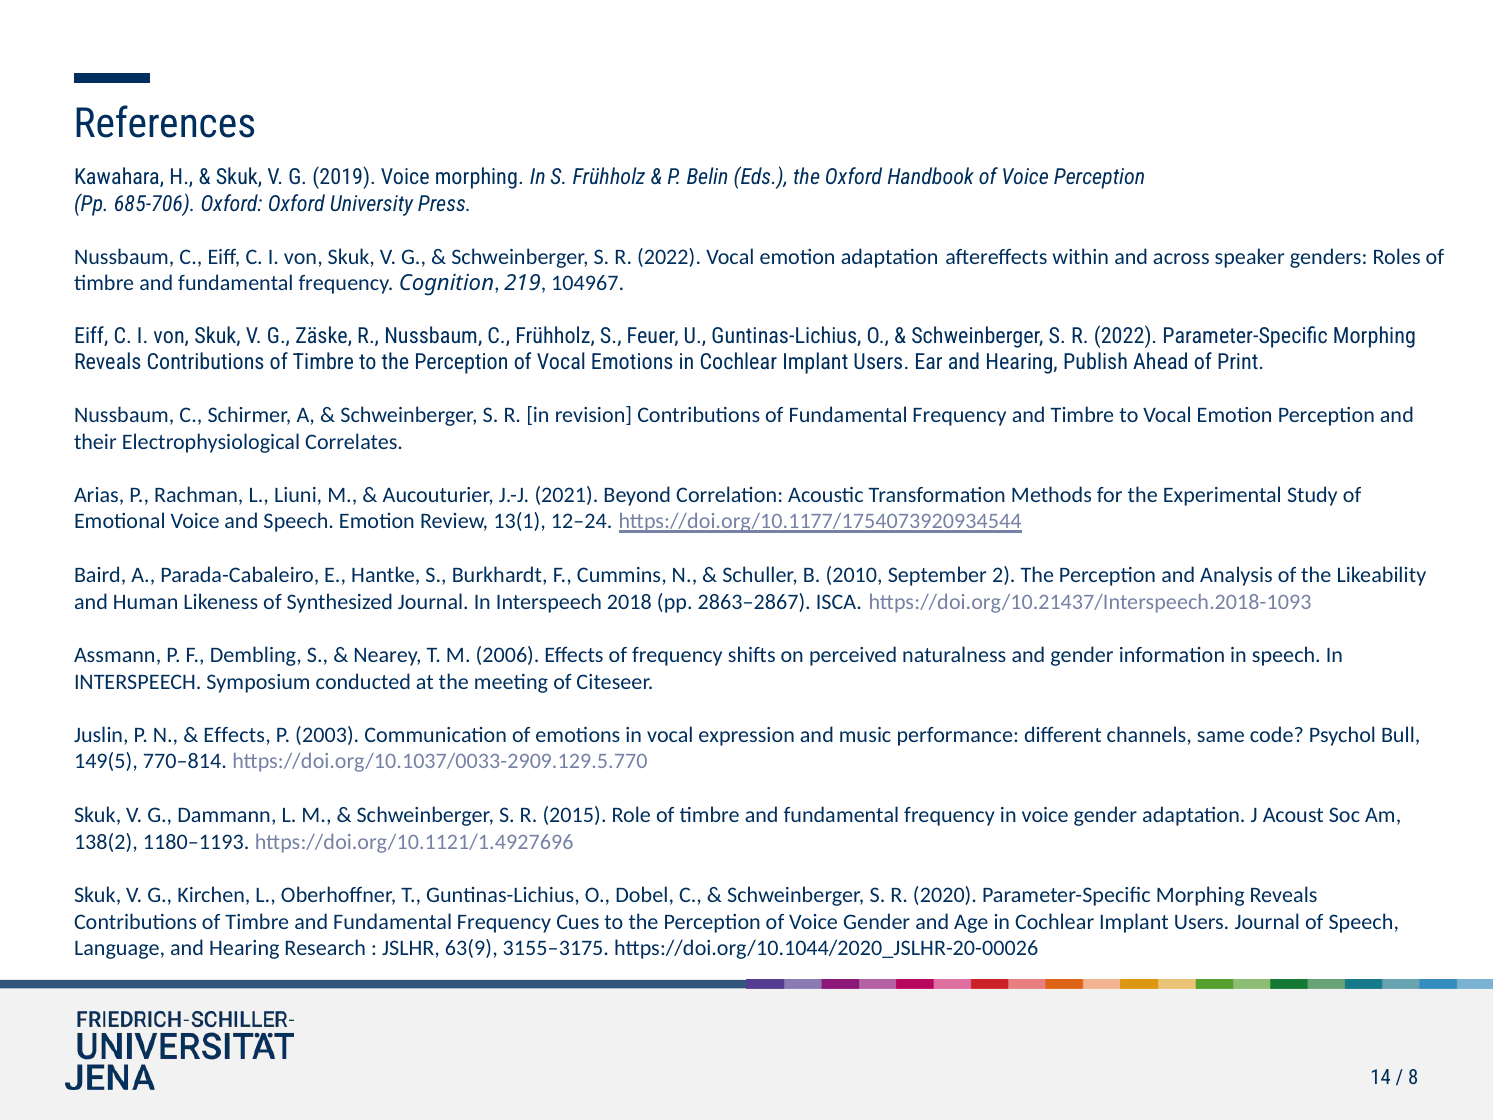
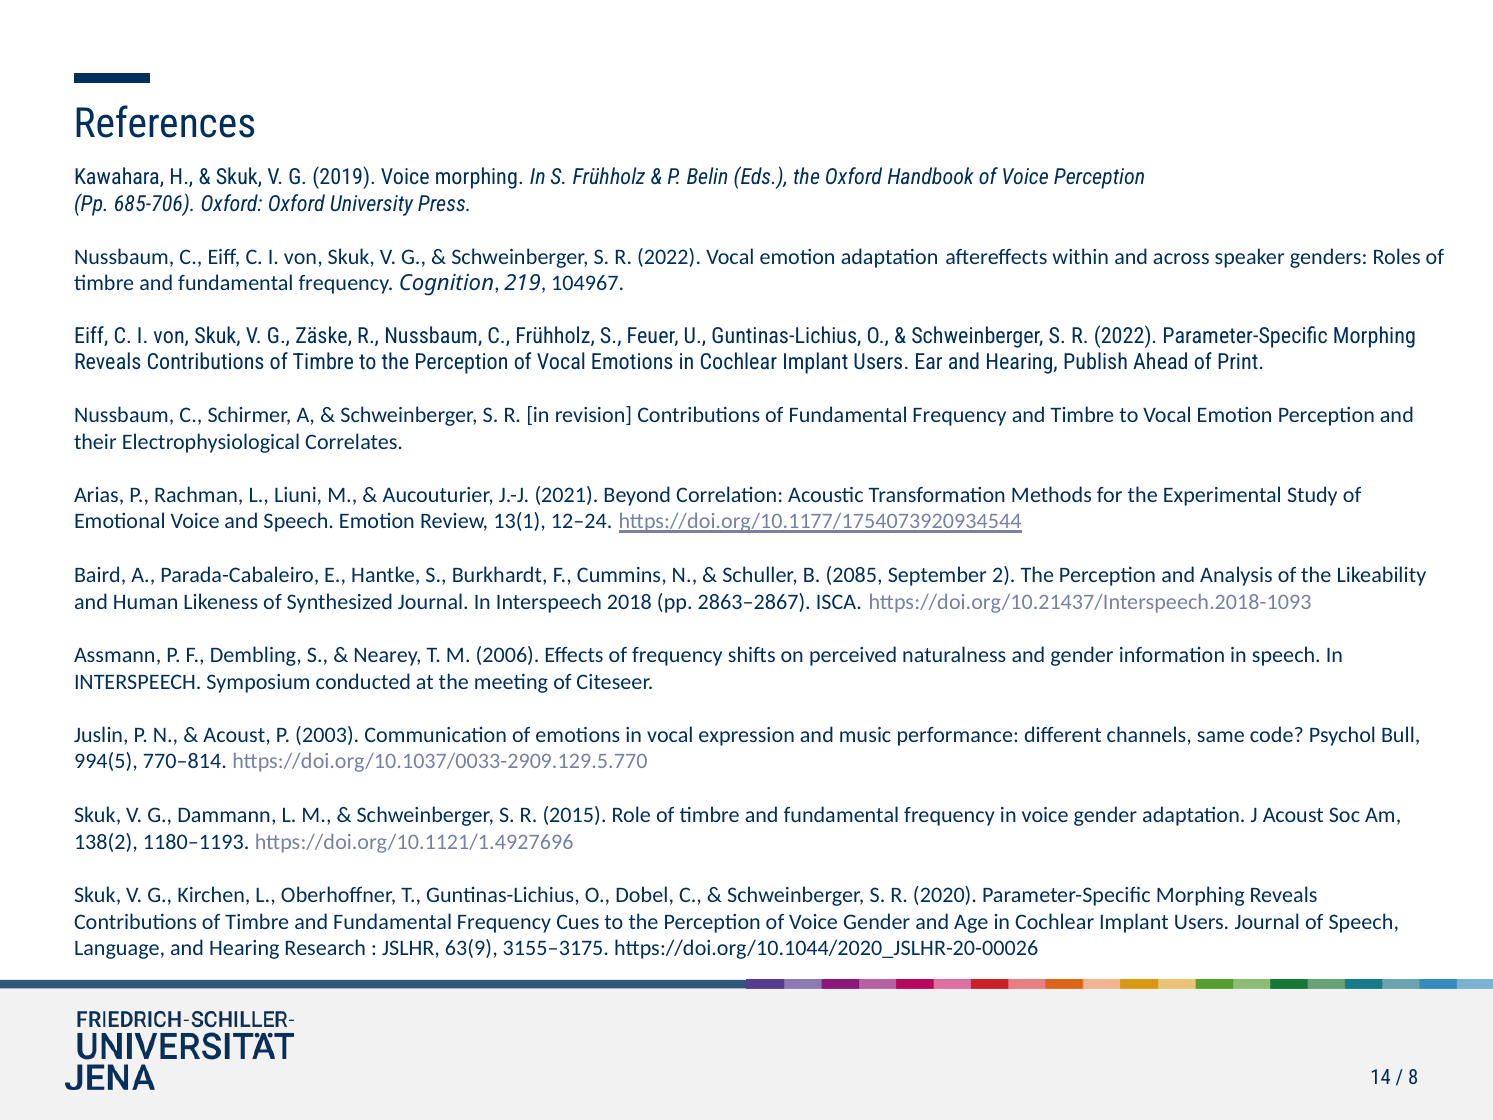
2010: 2010 -> 2085 (854, 575)
Effects: Effects -> Acoust (237, 735)
149(5: 149(5 -> 994(5 (106, 761)
